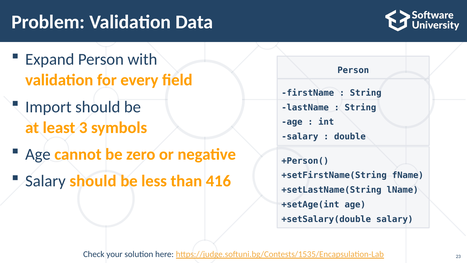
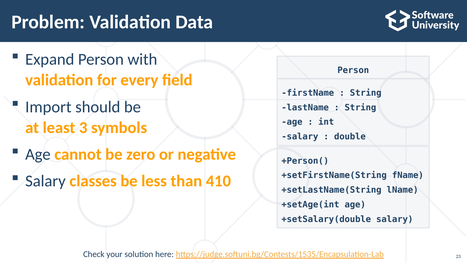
Salary should: should -> classes (93, 181)
416: 416 -> 410 (218, 181)
